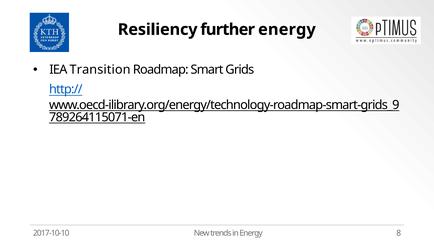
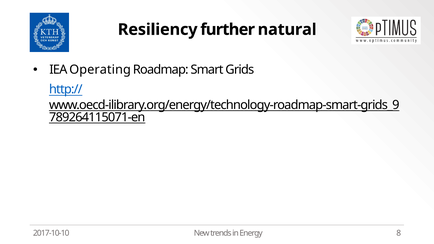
further energy: energy -> natural (287, 30)
Transition: Transition -> Operating (100, 70)
